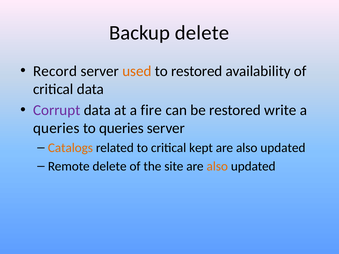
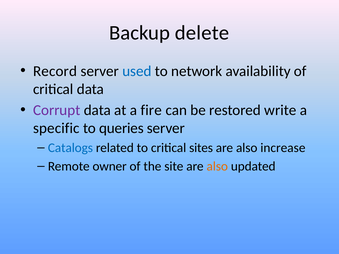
used colour: orange -> blue (137, 71)
to restored: restored -> network (197, 71)
queries: queries -> specific (56, 128)
Catalogs colour: orange -> blue (70, 148)
kept: kept -> sites (201, 148)
updated: updated -> increase (283, 148)
Remote delete: delete -> owner (110, 166)
